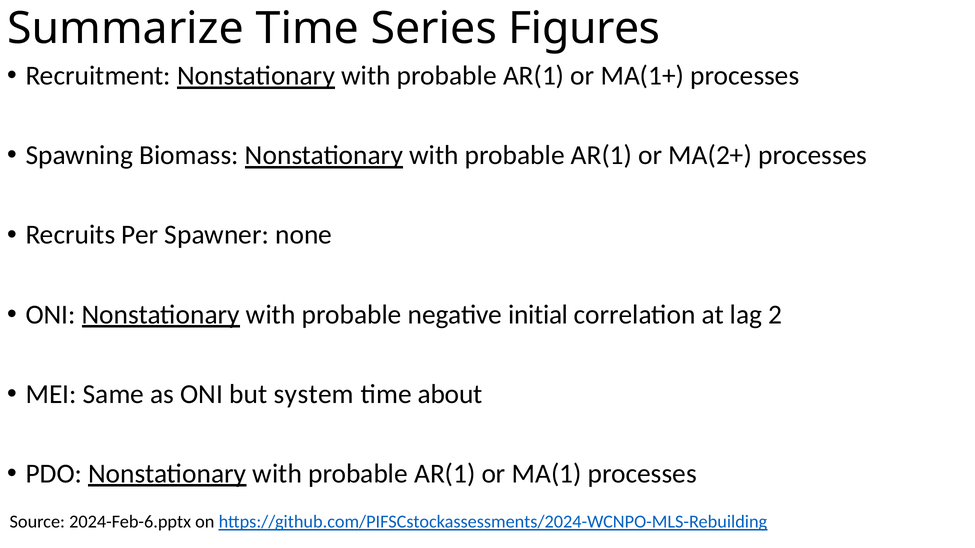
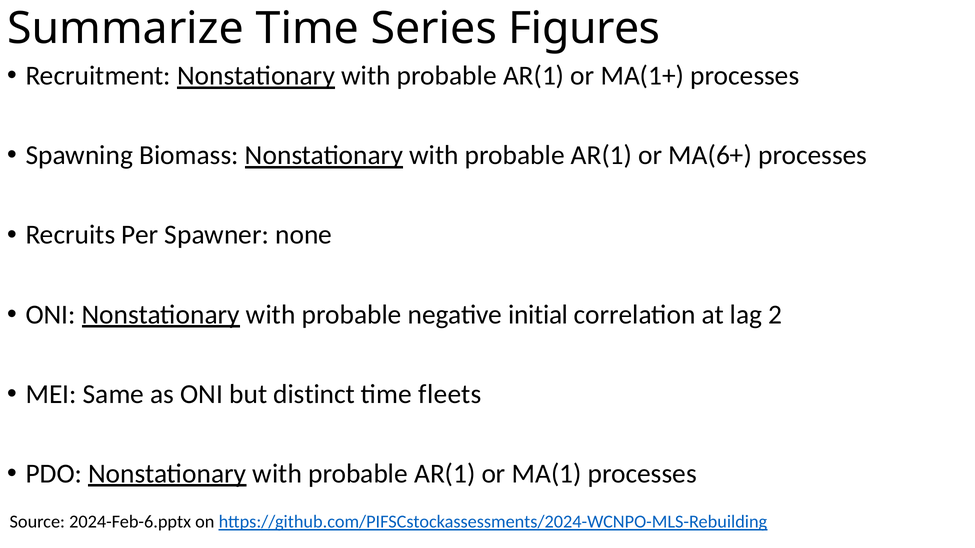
MA(2+: MA(2+ -> MA(6+ (710, 156)
system: system -> distinct (314, 394)
about: about -> fleets (450, 394)
